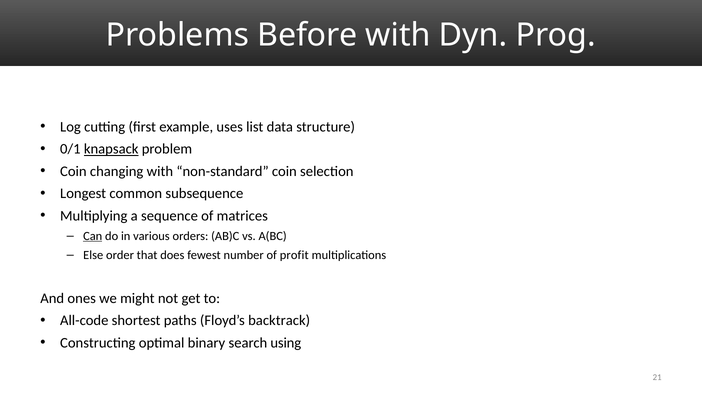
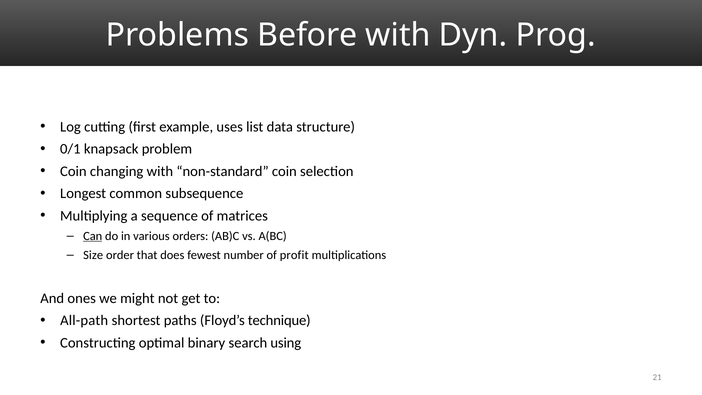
knapsack underline: present -> none (111, 149)
Else: Else -> Size (93, 255)
All-code: All-code -> All-path (84, 321)
backtrack: backtrack -> technique (279, 321)
